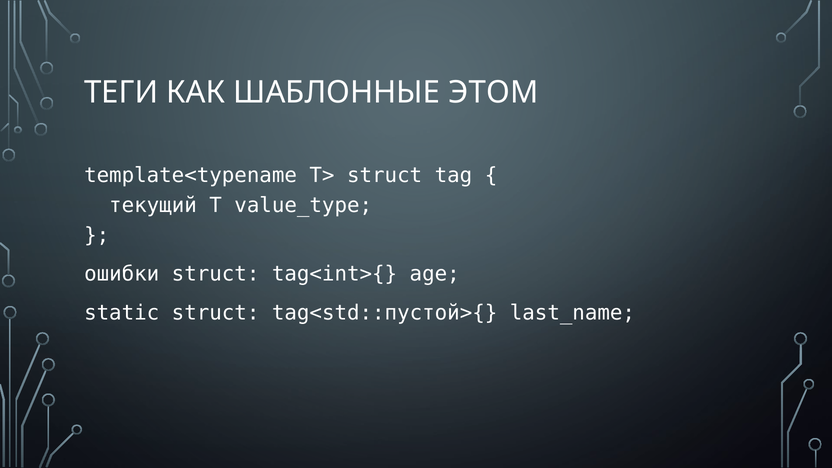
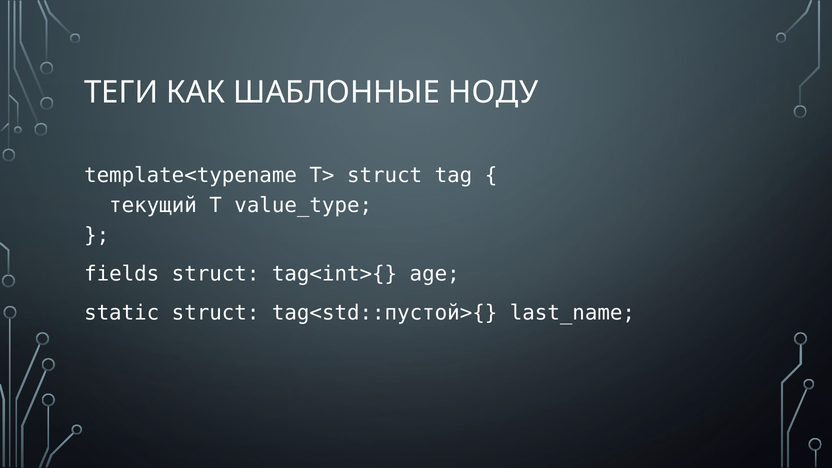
ЭТОМ: ЭТОМ -> НОДУ (493, 92)
ошибки: ошибки -> fields (122, 274)
